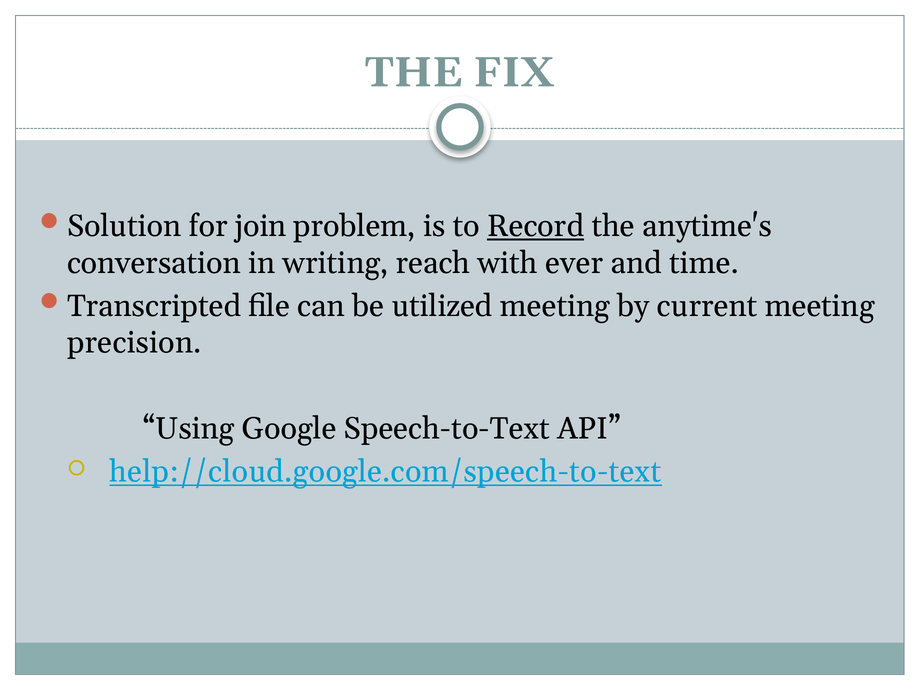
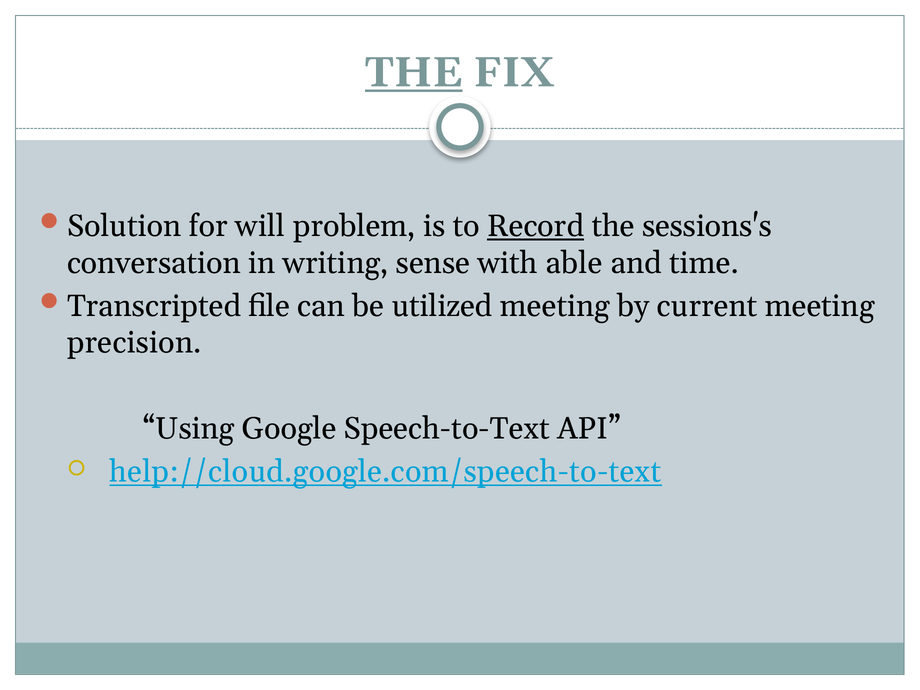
THE underline: none -> present (414, 72)
join: join -> will (260, 226)
anytime's: anytime's -> sessions's (707, 226)
reach: reach -> sense (433, 263)
ever: ever -> able (574, 263)
